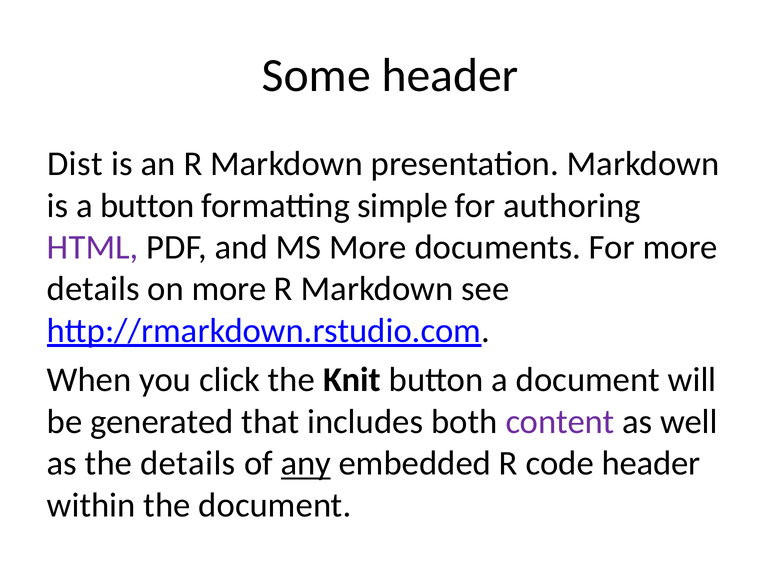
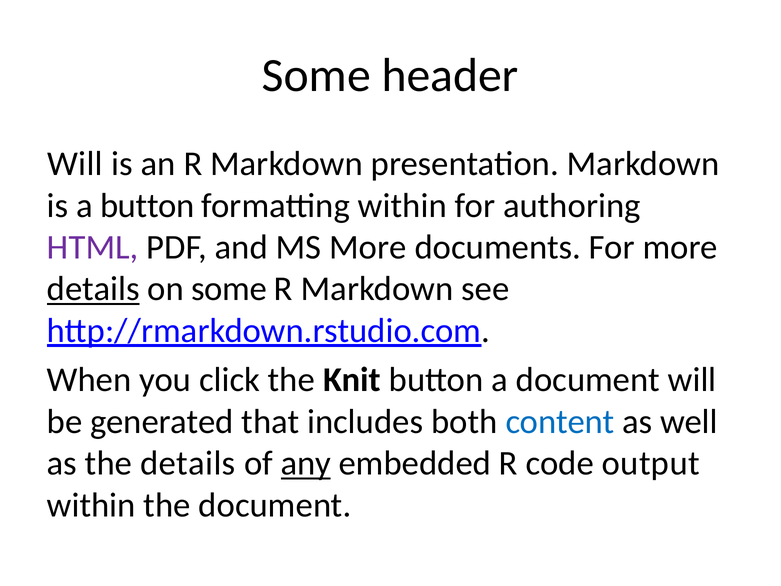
Dist: Dist -> Will (75, 164)
formatting simple: simple -> within (402, 206)
details underline: none -> present (93, 289)
on more: more -> some (229, 289)
content colour: purple -> blue (560, 422)
code header: header -> output (651, 463)
